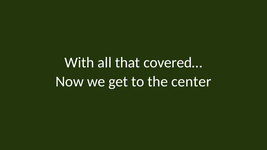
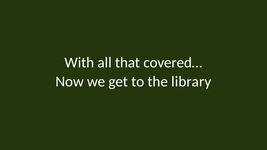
center: center -> library (191, 82)
